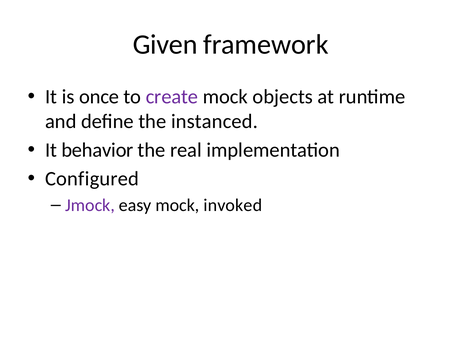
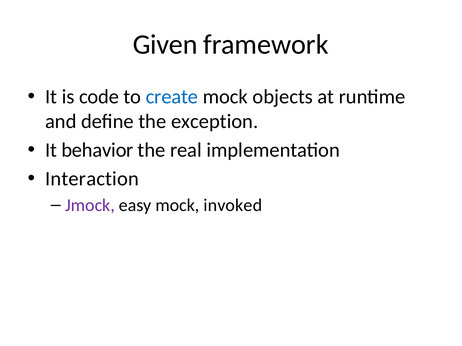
once: once -> code (99, 97)
create colour: purple -> blue (172, 97)
instanced: instanced -> exception (215, 122)
Configured: Configured -> Interaction (92, 179)
